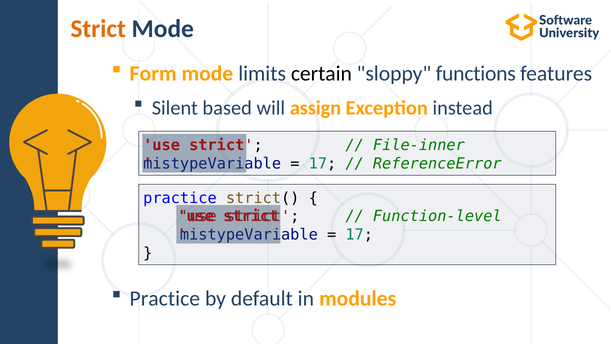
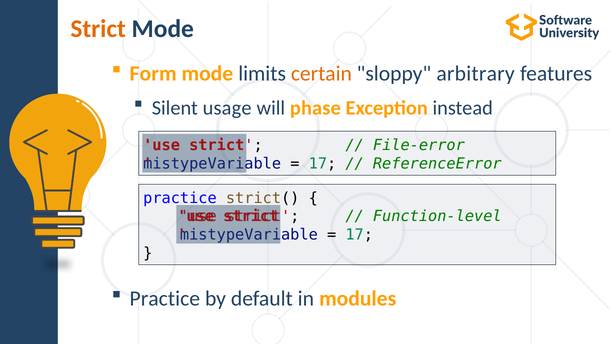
certain colour: black -> orange (321, 74)
functions: functions -> arbitrary (476, 74)
based: based -> usage (227, 108)
assign: assign -> phase (315, 108)
File-inner: File-inner -> File-error (419, 145)
